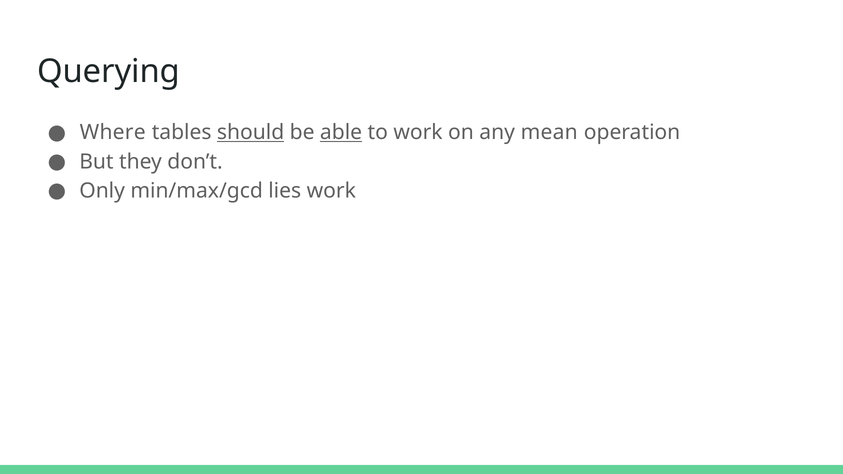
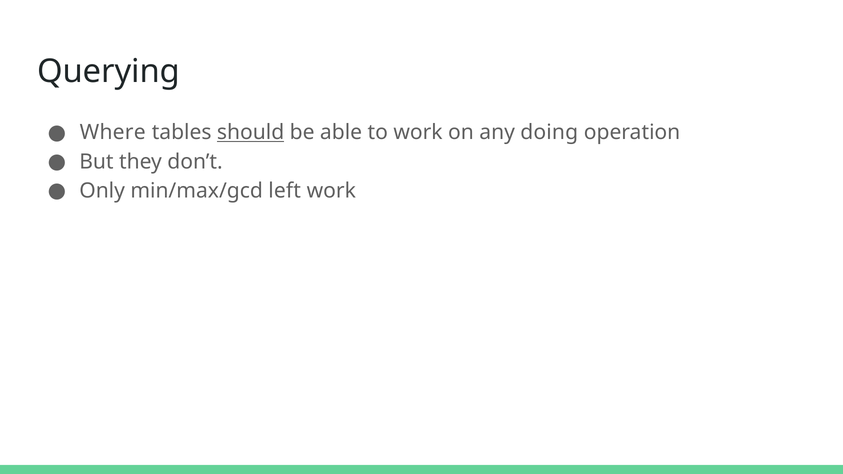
able underline: present -> none (341, 133)
mean: mean -> doing (549, 133)
lies: lies -> left (285, 191)
